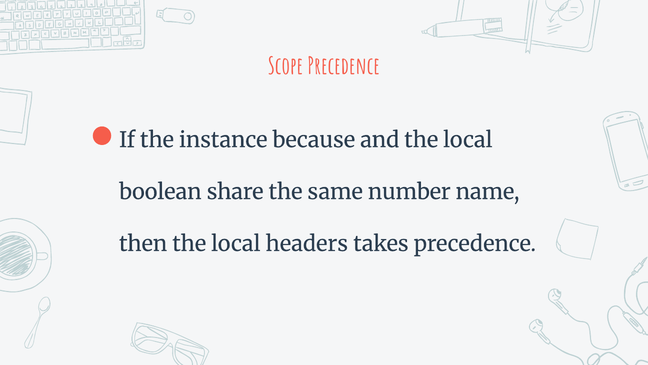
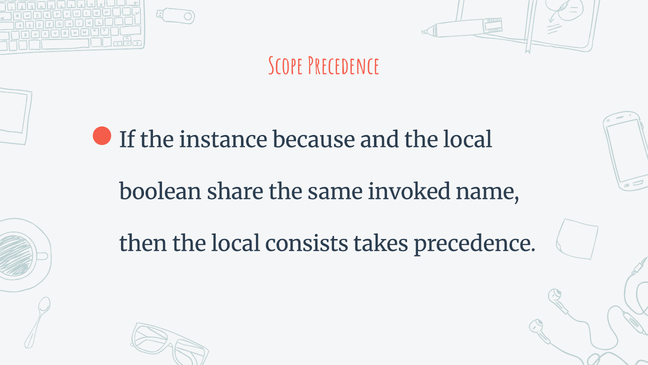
number: number -> invoked (409, 192)
headers: headers -> consists (307, 244)
